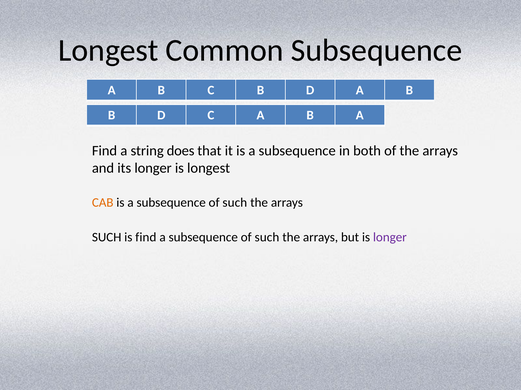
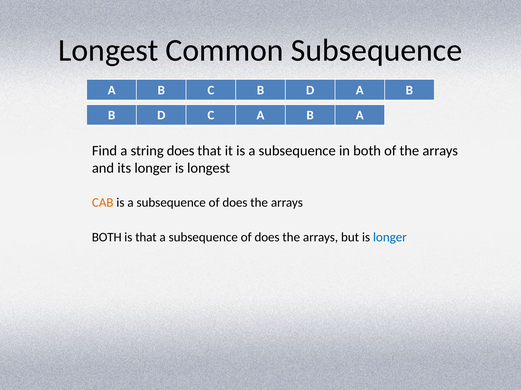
such: such -> does (235, 203)
SUCH: SUCH -> BOTH (107, 238)
is find: find -> that (146, 238)
such: such -> does (267, 238)
longer colour: purple -> blue (390, 238)
